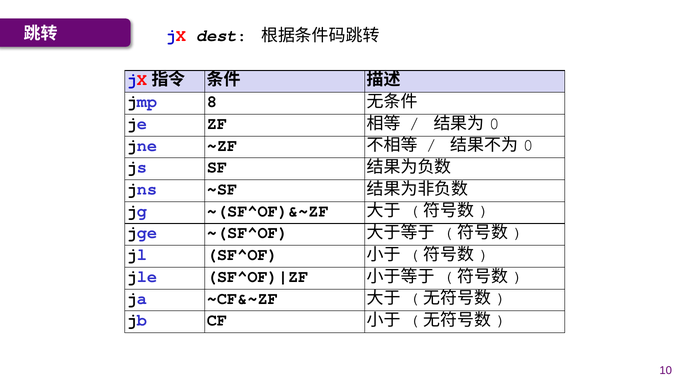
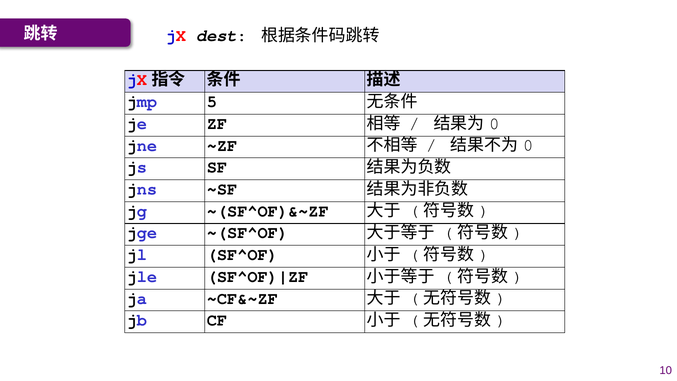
8: 8 -> 5 (212, 102)
